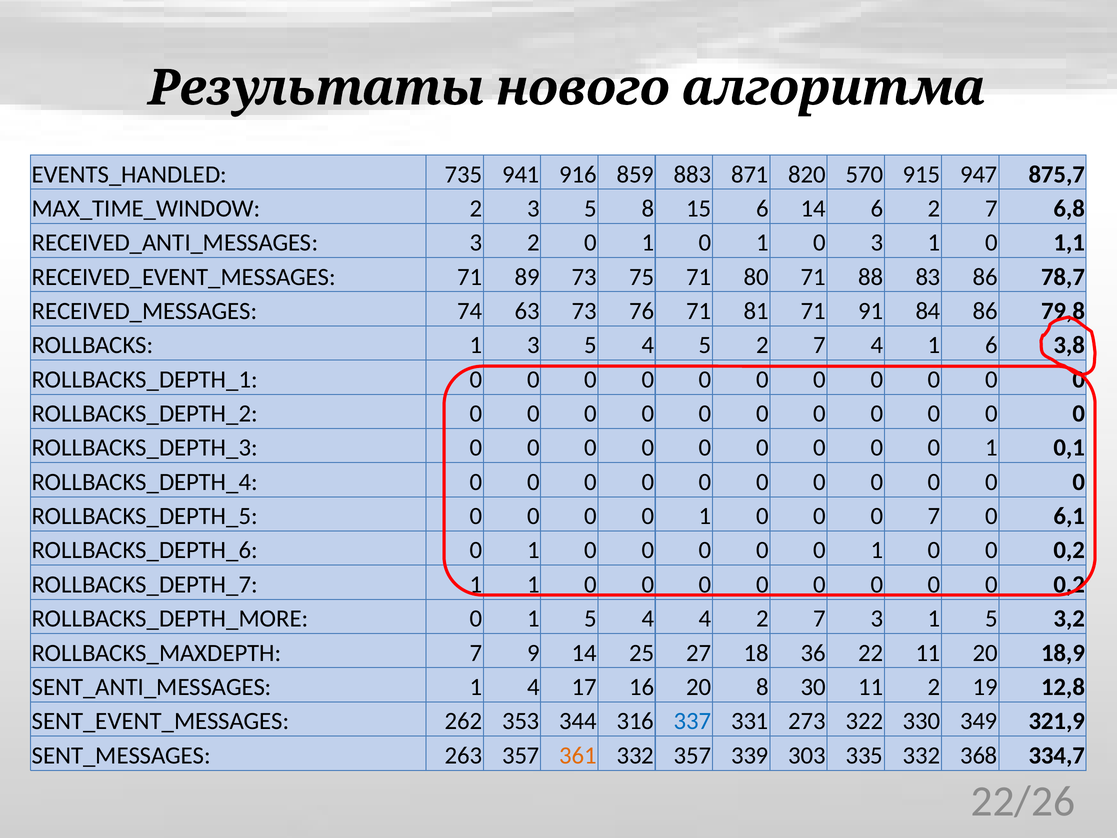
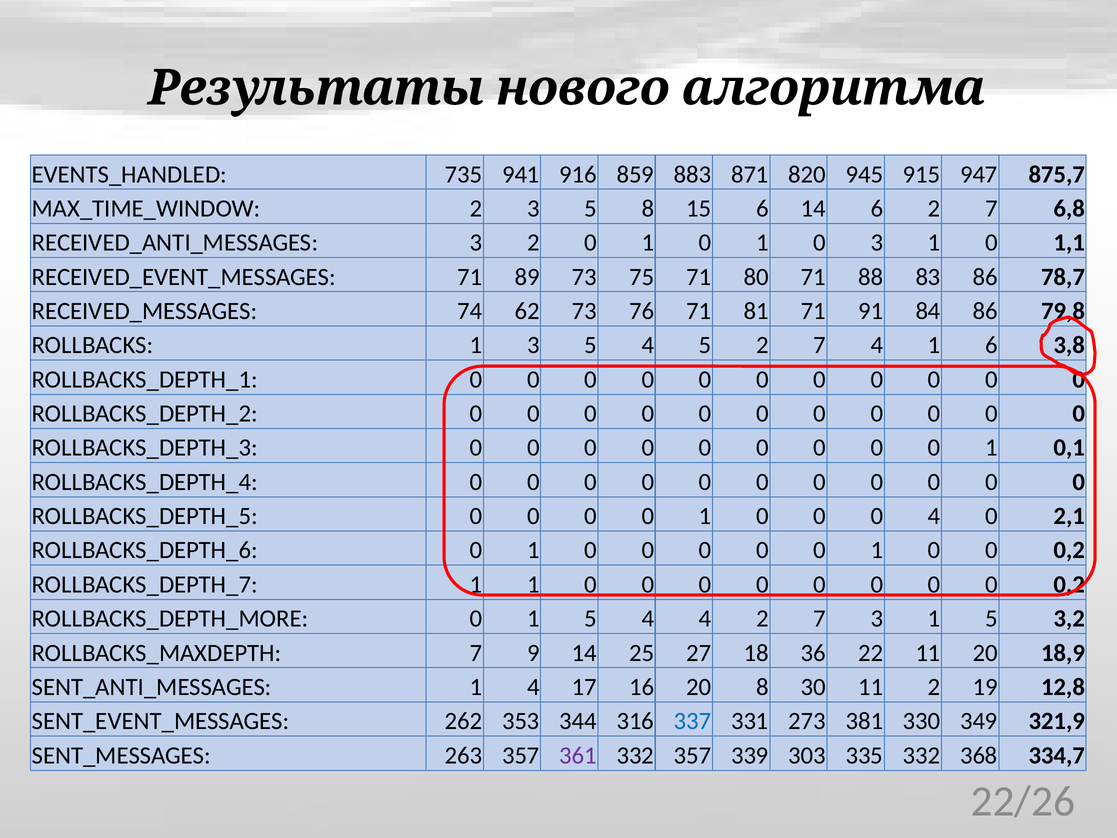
570: 570 -> 945 (864, 174)
63: 63 -> 62 (527, 311)
0 7: 7 -> 4 (934, 516)
6,1: 6,1 -> 2,1 (1069, 516)
322: 322 -> 381 (864, 721)
361 colour: orange -> purple (578, 755)
